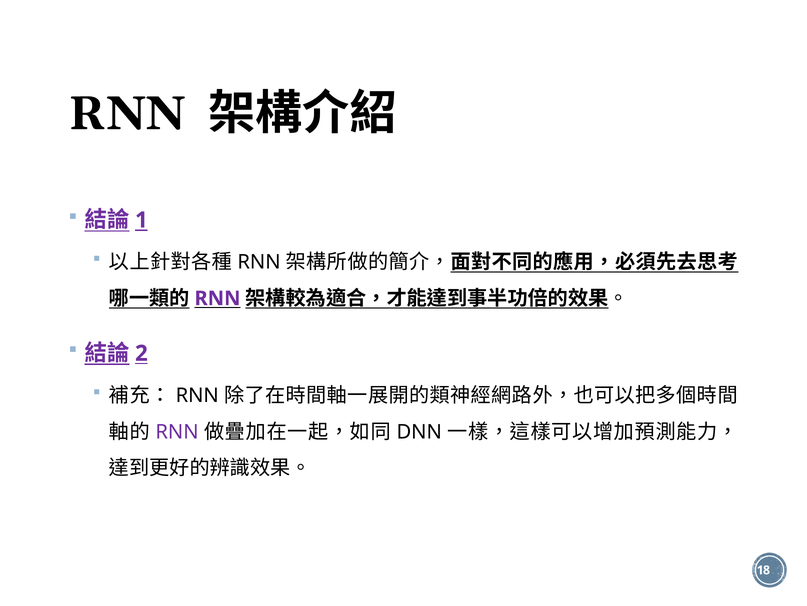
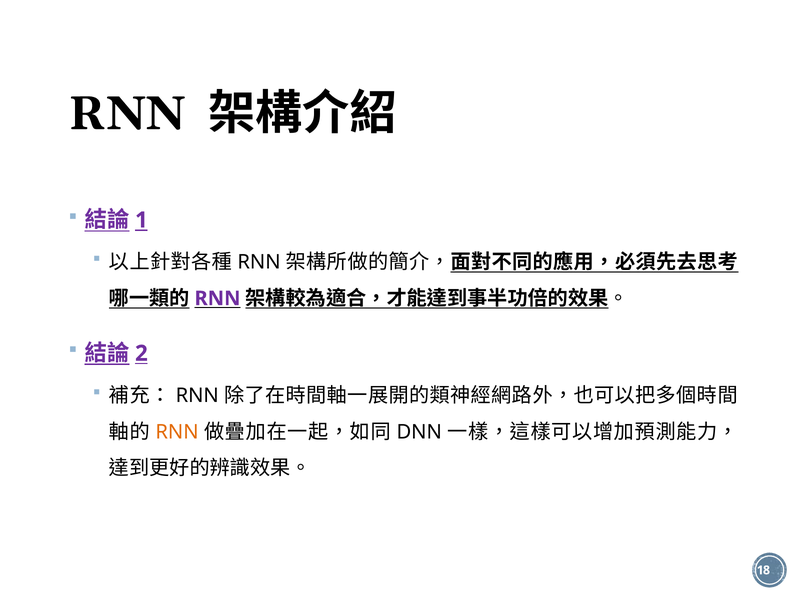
RNN colour: purple -> orange (177, 431)
